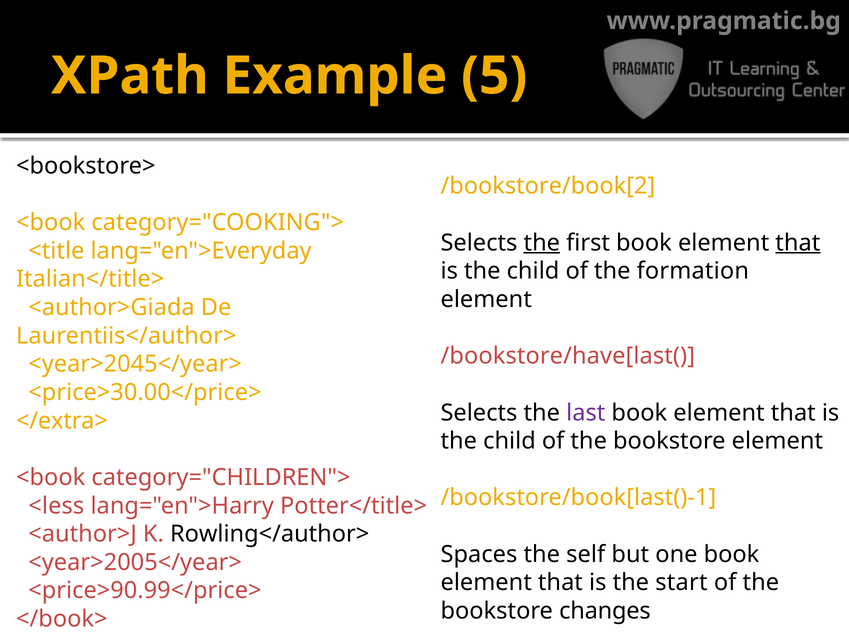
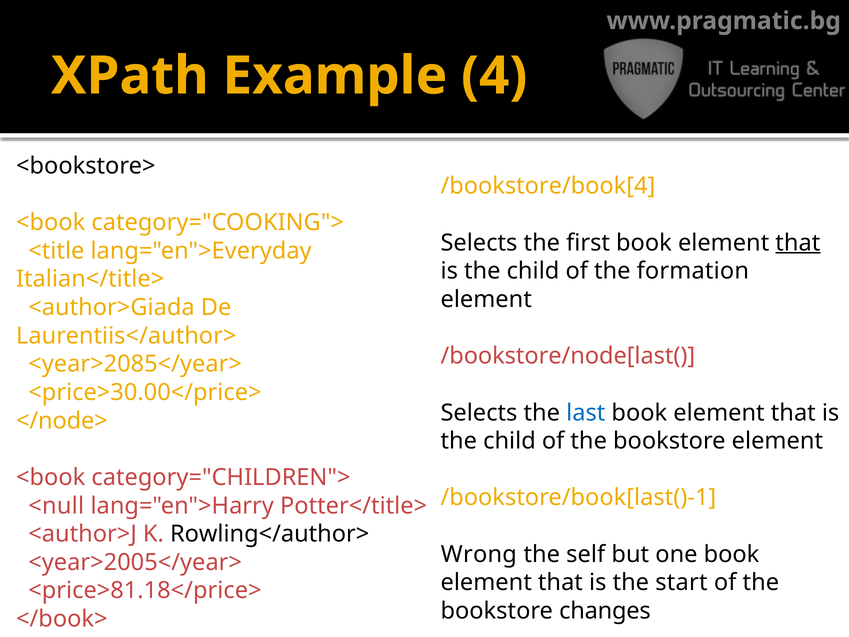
5: 5 -> 4 (494, 76)
/bookstore/book[2: /bookstore/book[2 -> /bookstore/book[4 (548, 186)
the underline: present -> none (542, 243)
/bookstore/have[last(: /bookstore/have[last( -> /bookstore/node[last( (568, 356)
<year>2045</year>: <year>2045</year> -> <year>2085</year> (135, 364)
last colour: purple -> blue (586, 413)
</extra>: </extra> -> </node> (62, 421)
<less: <less -> <null (56, 506)
Spaces: Spaces -> Wrong (479, 554)
<price>90.99</price>: <price>90.99</price> -> <price>81.18</price> (145, 590)
